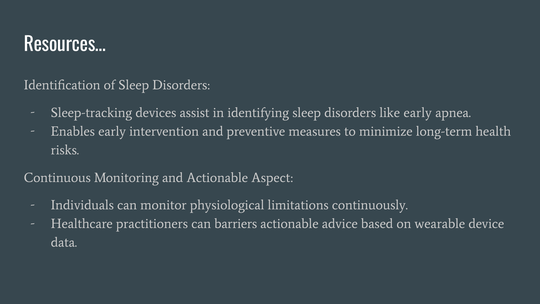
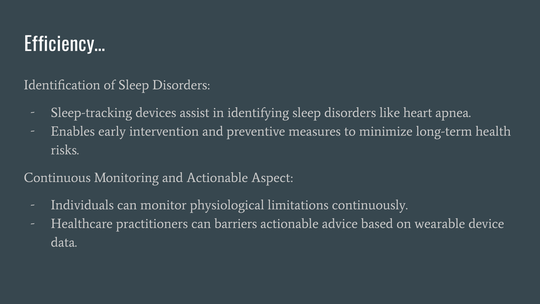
Resources…: Resources… -> Efficiency… (65, 45)
like early: early -> heart (418, 113)
